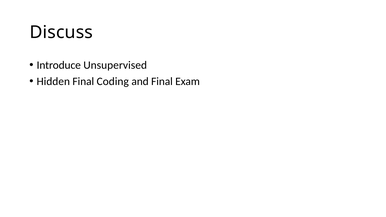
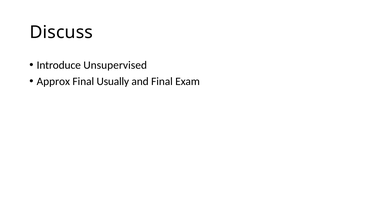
Hidden: Hidden -> Approx (53, 81)
Coding: Coding -> Usually (113, 81)
